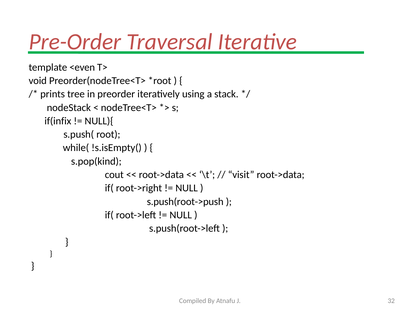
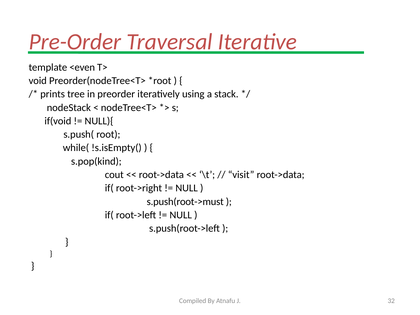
if(infix: if(infix -> if(void (58, 121)
s.push(root->push: s.push(root->push -> s.push(root->must (185, 202)
